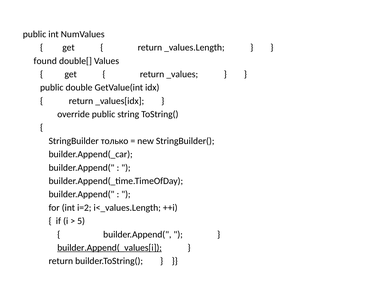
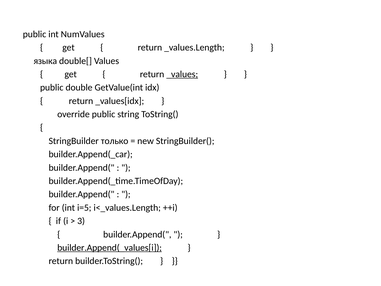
found: found -> языка (45, 61)
_values underline: none -> present (182, 74)
i=2: i=2 -> i=5 (84, 208)
5: 5 -> 3 (81, 221)
